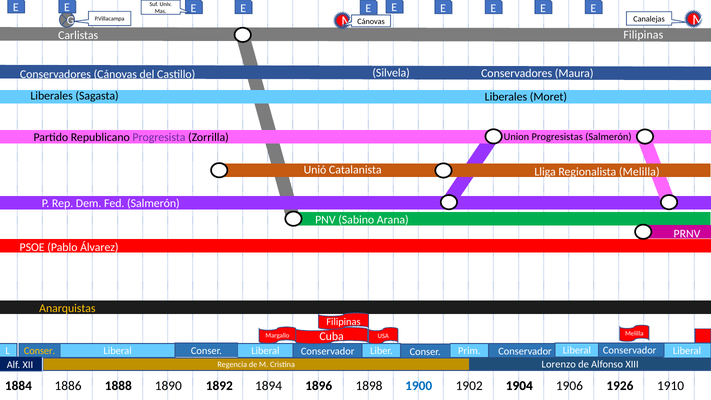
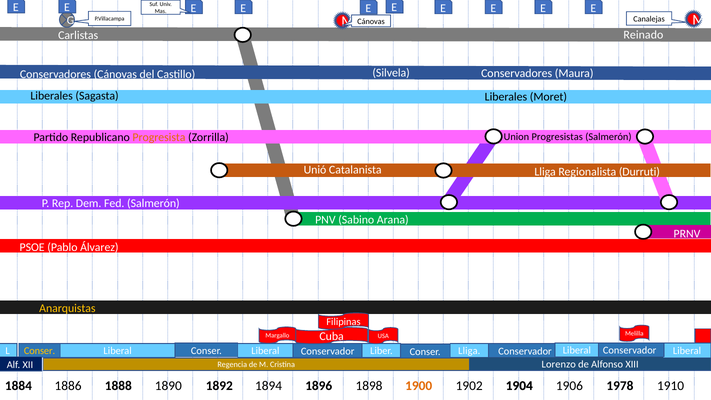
0 Filipinas: Filipinas -> Reinado (643, 35)
Progresista colour: purple -> orange (159, 137)
Regionalista Melilla: Melilla -> Durruti (639, 172)
Prim: Prim -> Lliga (469, 351)
1900 colour: blue -> orange (419, 386)
1926: 1926 -> 1978 (620, 386)
